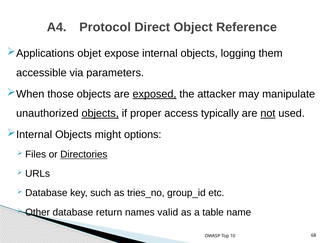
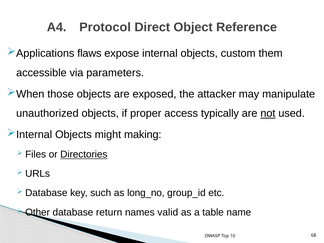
objet: objet -> flaws (89, 53)
logging: logging -> custom (238, 53)
exposed underline: present -> none (154, 94)
objects underline: present -> none (100, 113)
options: options -> making (143, 135)
tries_no: tries_no -> long_no (146, 193)
